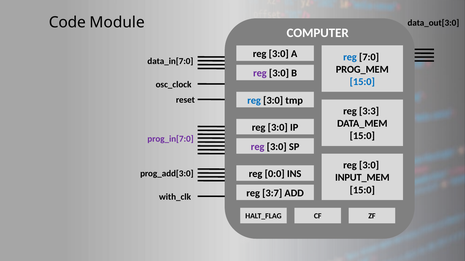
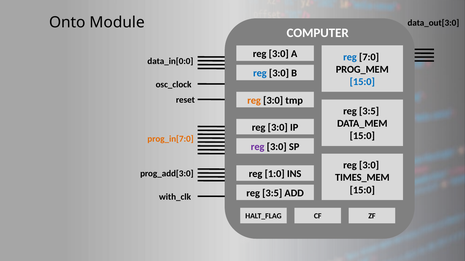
Code: Code -> Onto (67, 22)
data_in[7:0: data_in[7:0 -> data_in[0:0 (170, 61)
reg colour: purple -> blue (260, 73)
reg colour: blue -> orange (254, 101)
3:3: 3:3 -> 3:5 (369, 111)
prog_in[7:0 colour: purple -> orange (171, 139)
0:0: 0:0 -> 1:0 (275, 174)
INPUT_MEM: INPUT_MEM -> TIMES_MEM (362, 178)
3:7: 3:7 -> 3:5 (272, 194)
